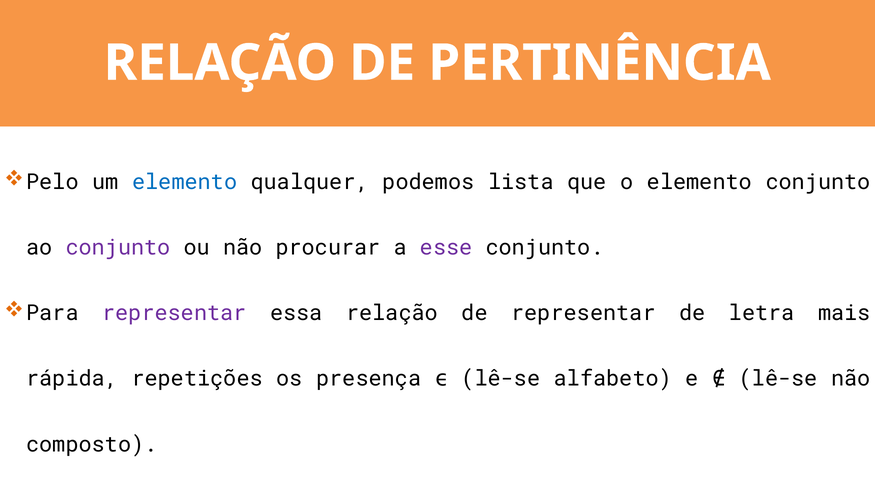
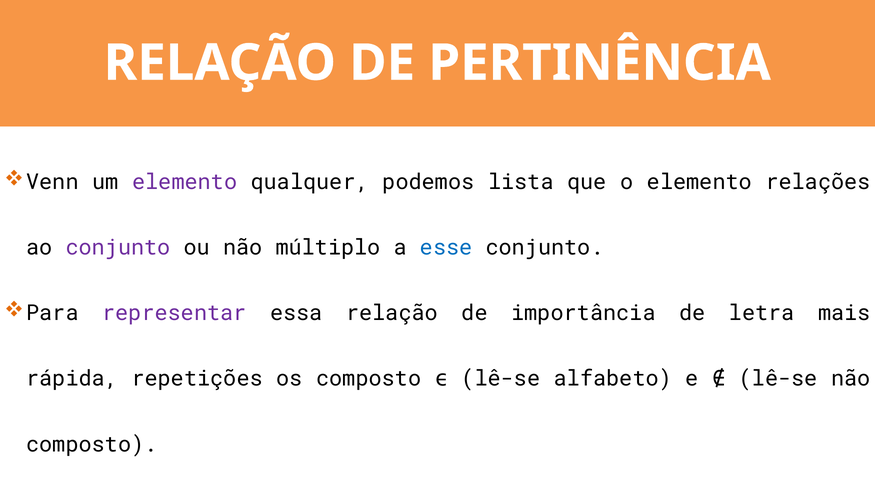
Pelo: Pelo -> Venn (52, 182)
elemento colour: blue -> purple (185, 182)
elemento conjunto: conjunto -> relações (818, 182)
procurar: procurar -> múltiplo (328, 248)
esse colour: purple -> blue (446, 248)
de representar: representar -> importância (583, 313)
os presença: presença -> composto (369, 379)
